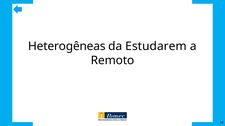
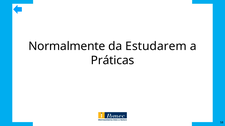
Heterogêneas: Heterogêneas -> Normalmente (67, 46)
Remoto: Remoto -> Práticas (113, 61)
